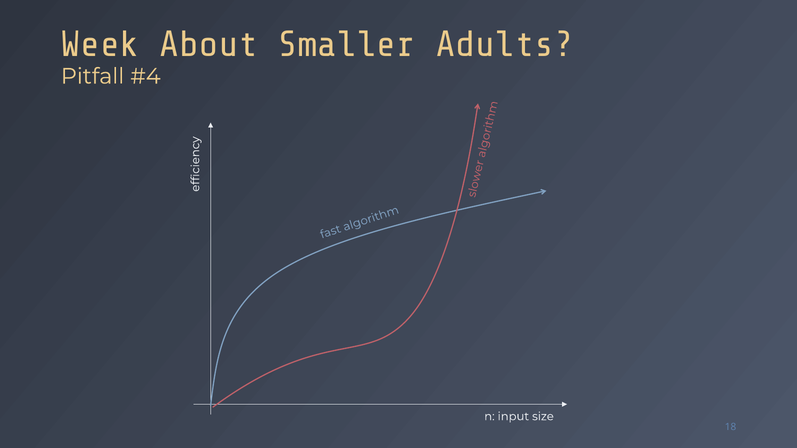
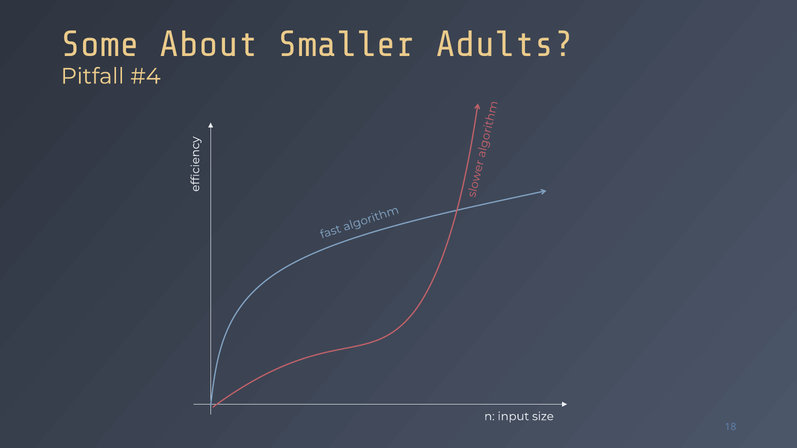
Week: Week -> Some (100, 44)
